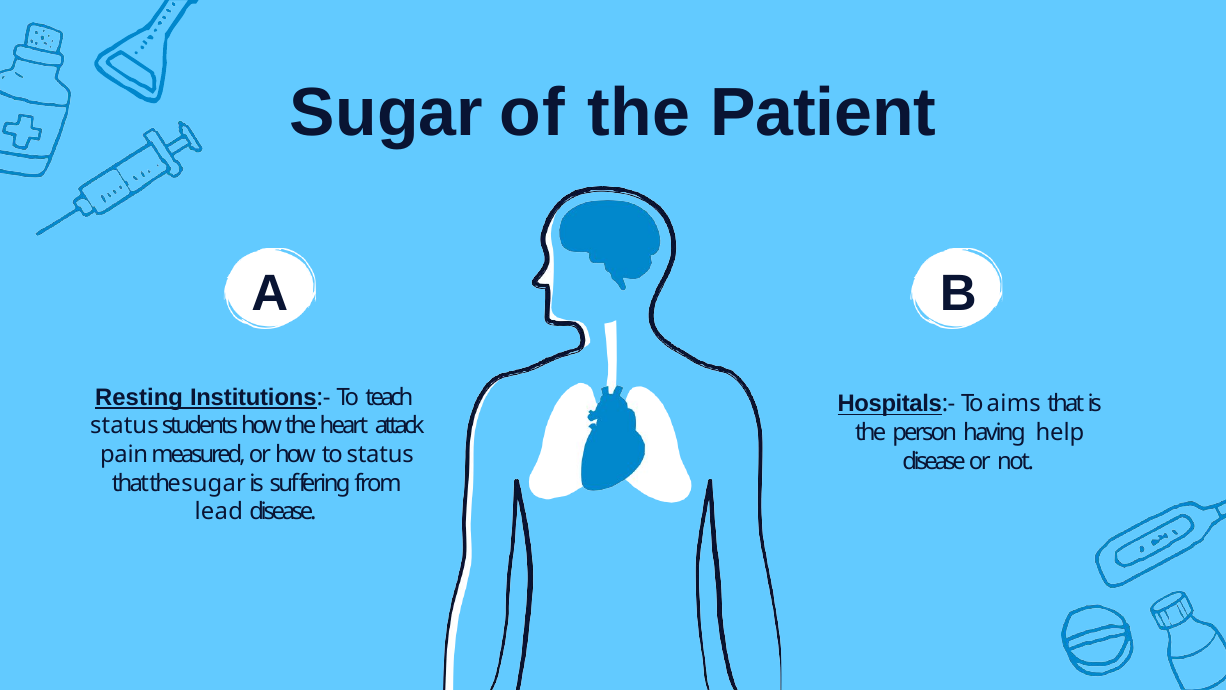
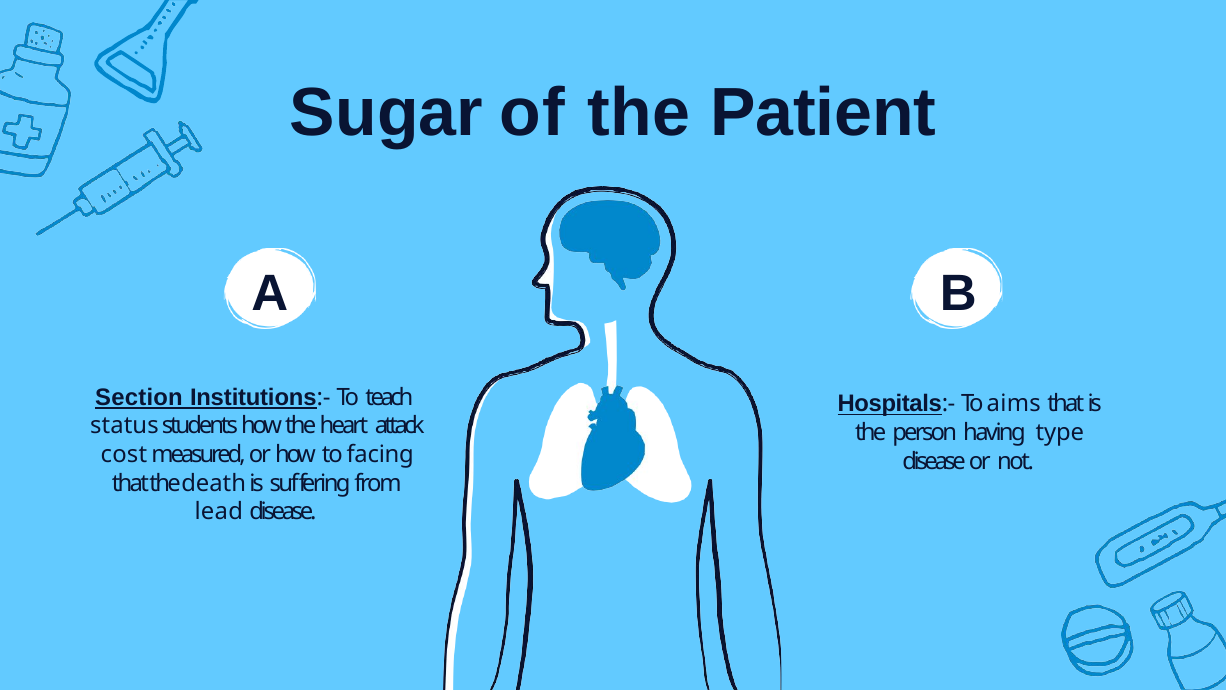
Resting: Resting -> Section (139, 397)
help: help -> type (1060, 432)
pain: pain -> cost (124, 454)
to status: status -> facing (380, 454)
the sugar: sugar -> death (214, 483)
